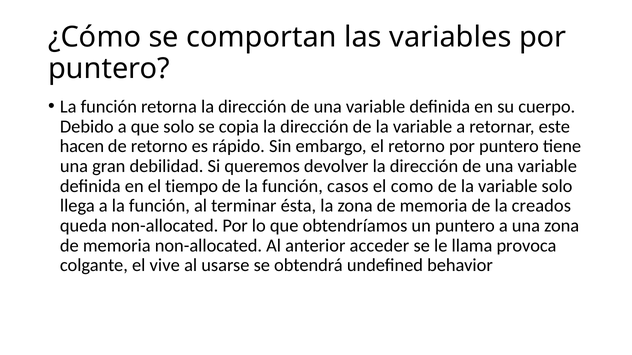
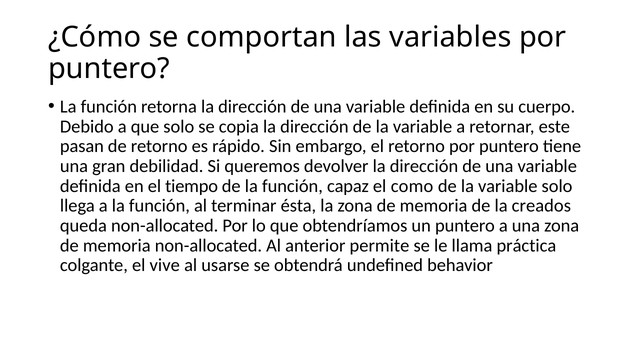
hacen: hacen -> pasan (82, 147)
casos: casos -> capaz (348, 186)
acceder: acceder -> permite (379, 246)
provoca: provoca -> práctica (526, 246)
